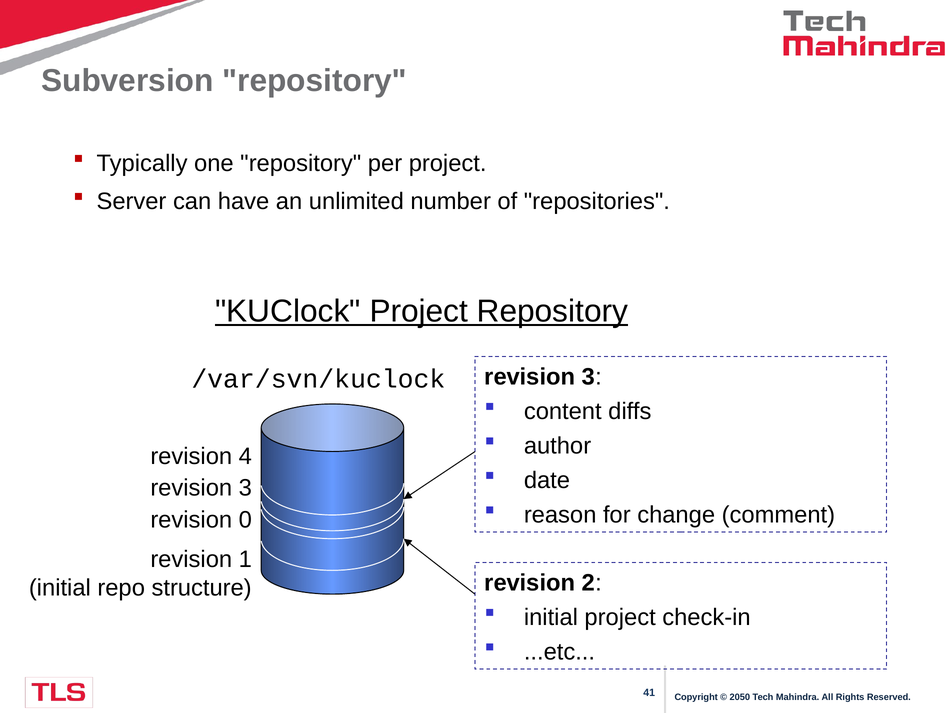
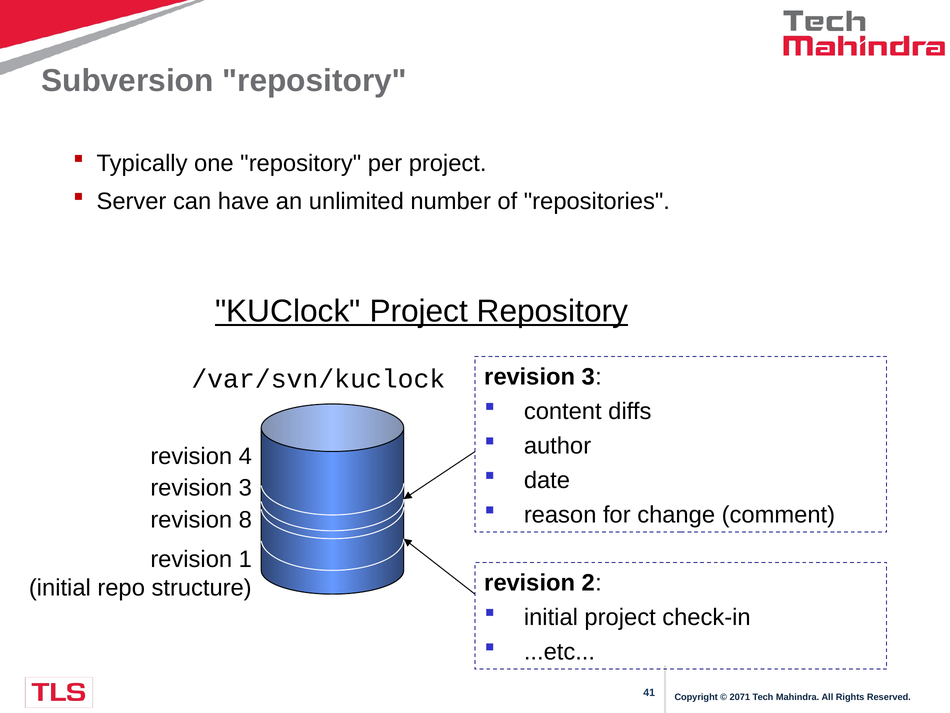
0: 0 -> 8 (245, 519)
2050: 2050 -> 2071 (740, 697)
